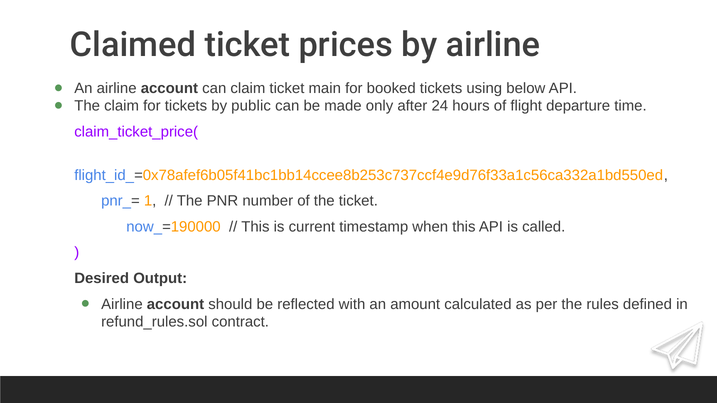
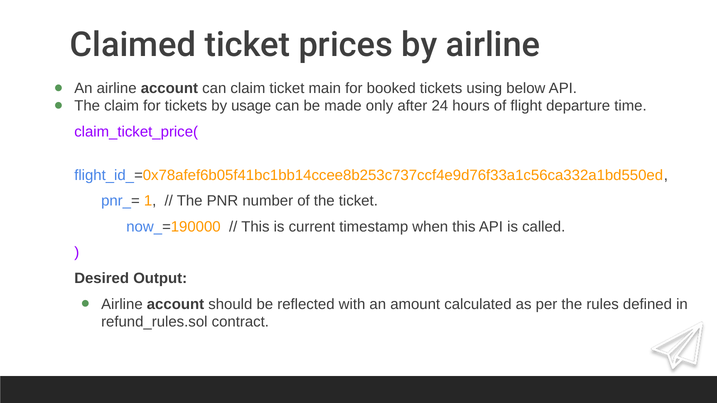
public: public -> usage (251, 106)
